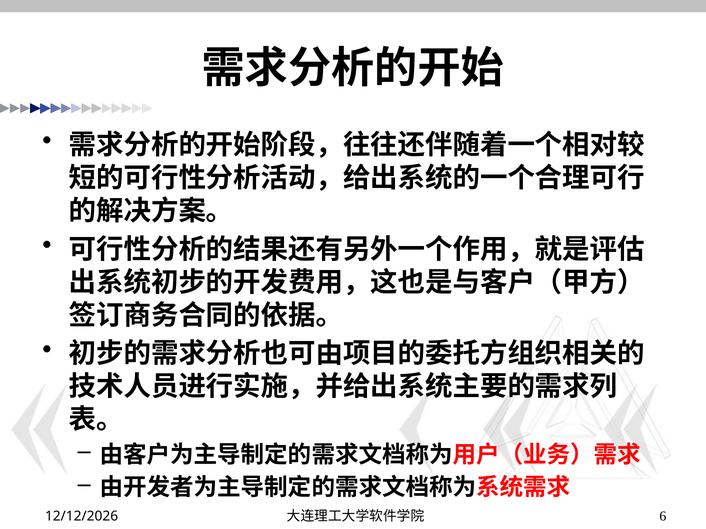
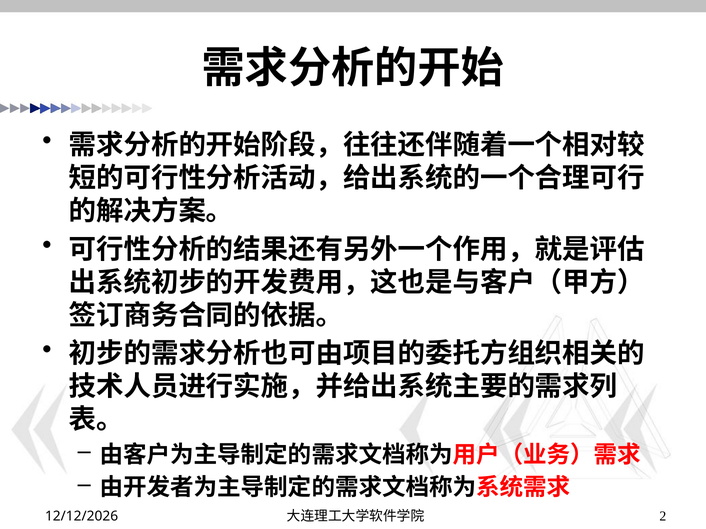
6: 6 -> 2 (663, 516)
